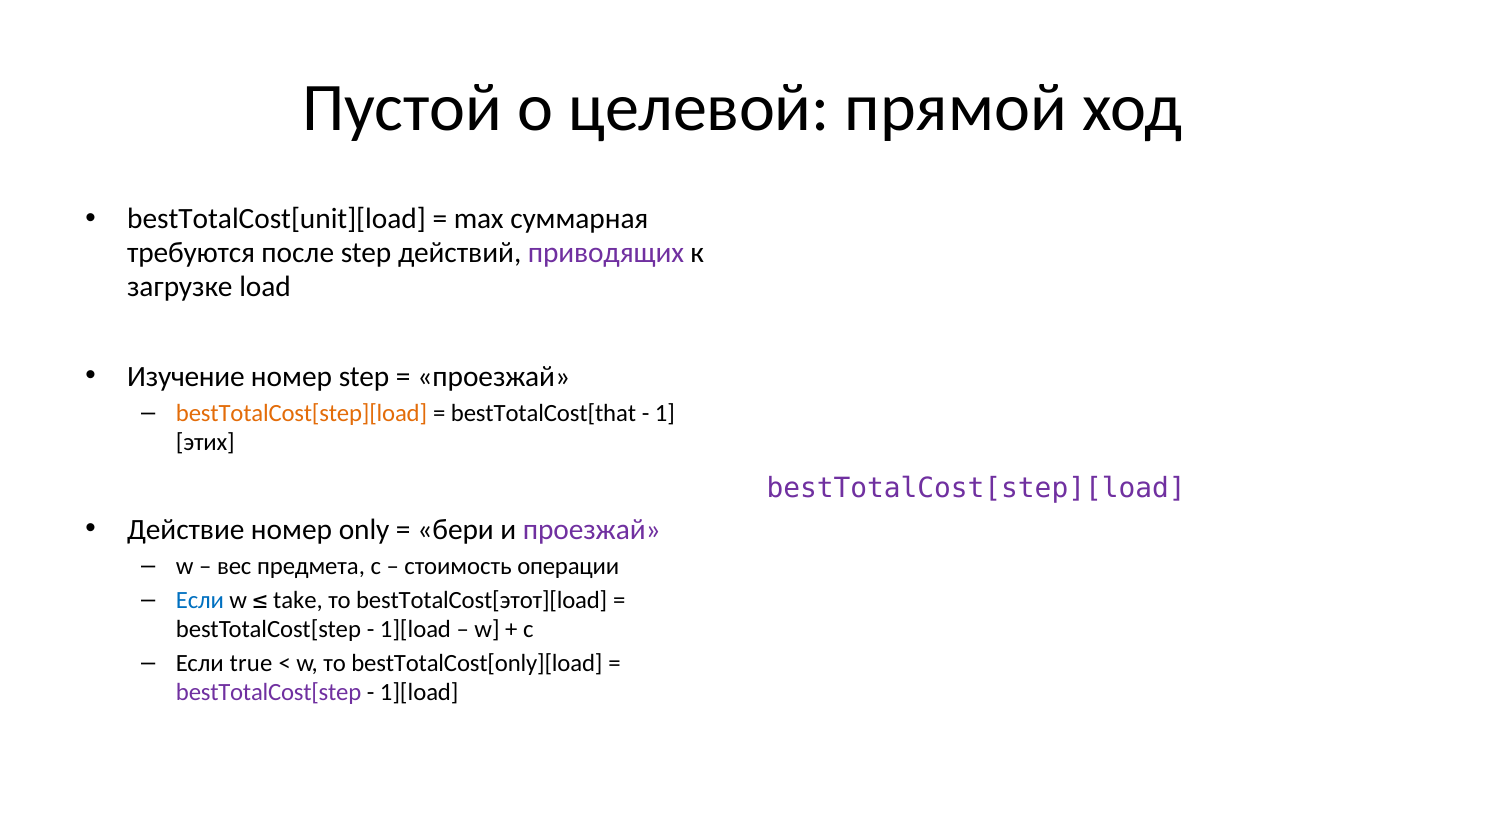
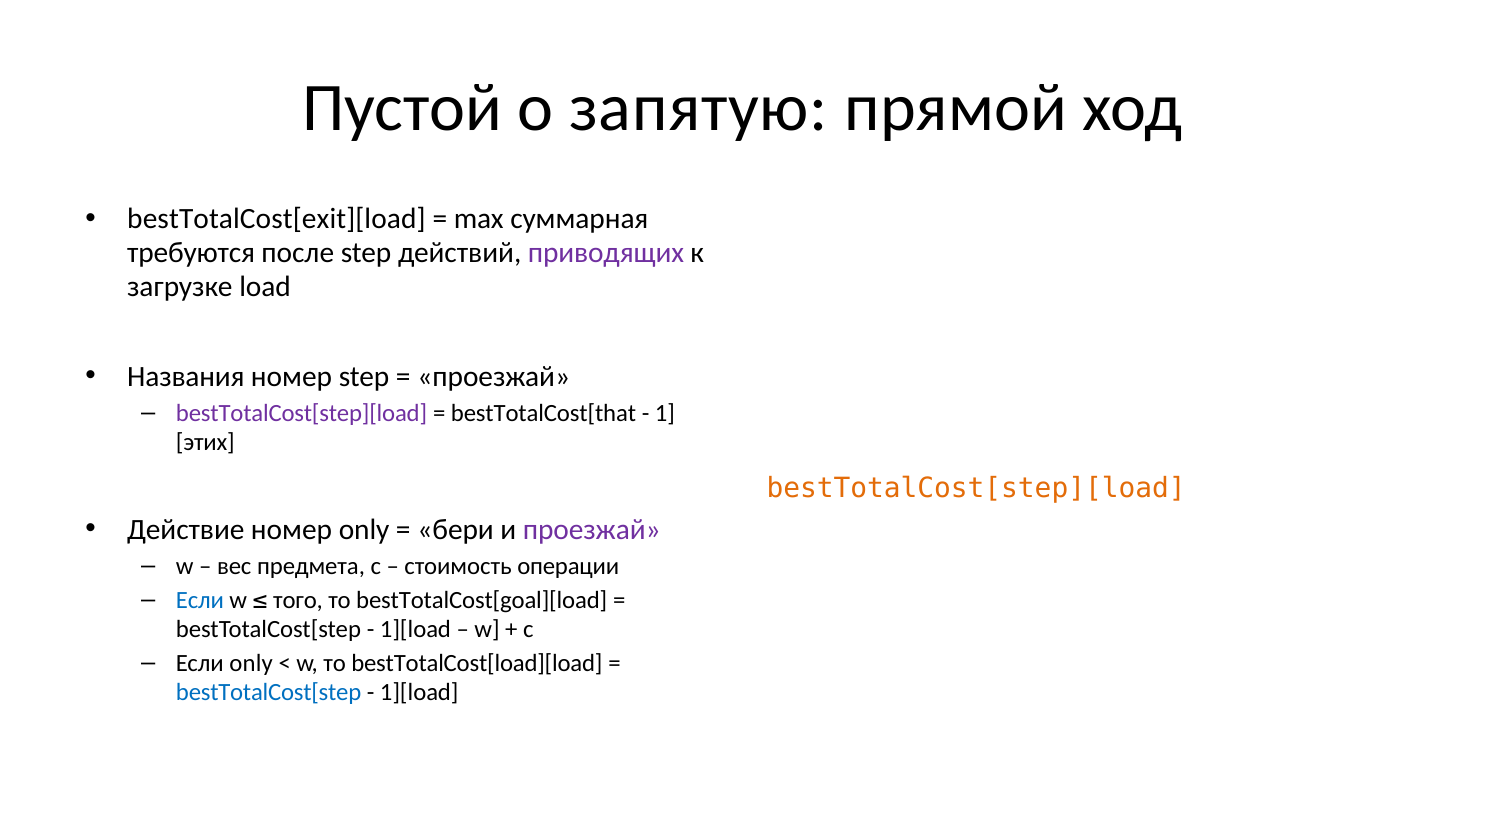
целевой: целевой -> запятую (699, 108)
bestTotalCost[unit][load: bestTotalCost[unit][load -> bestTotalCost[exit][load (276, 219)
Изучение: Изучение -> Названия (186, 377)
bestTotalCost[step][load colour: orange -> purple (302, 413)
bestTotalCost[step][load colour: purple -> orange (976, 488)
take: take -> того (298, 601)
bestTotalCost[этот][load: bestTotalCost[этот][load -> bestTotalCost[goal][load (482, 601)
Если true: true -> only (251, 664)
bestTotalCost[only][load: bestTotalCost[only][load -> bestTotalCost[load][load (477, 664)
bestTotalCost[step colour: purple -> blue (269, 692)
